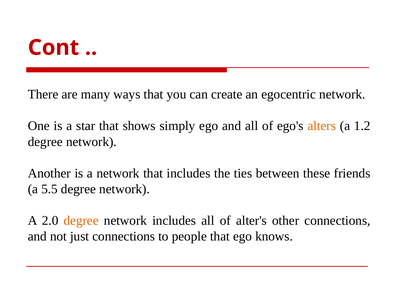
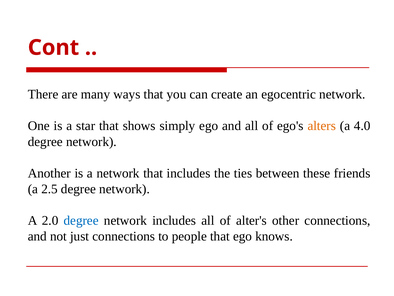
1.2: 1.2 -> 4.0 (362, 126)
5.5: 5.5 -> 2.5 (49, 189)
degree colour: orange -> blue (81, 220)
